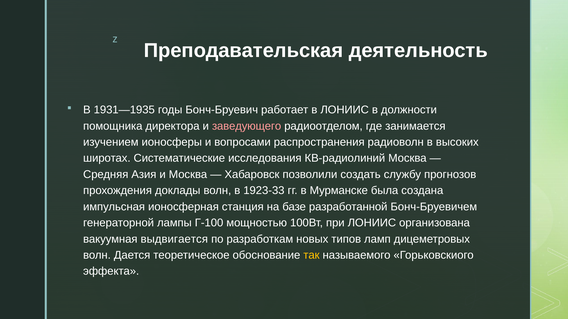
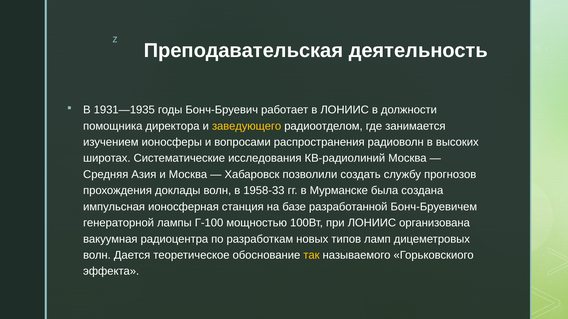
заведующего colour: pink -> yellow (247, 126)
1923-33: 1923-33 -> 1958-33 (264, 191)
выдвигается: выдвигается -> радиоцентра (174, 239)
